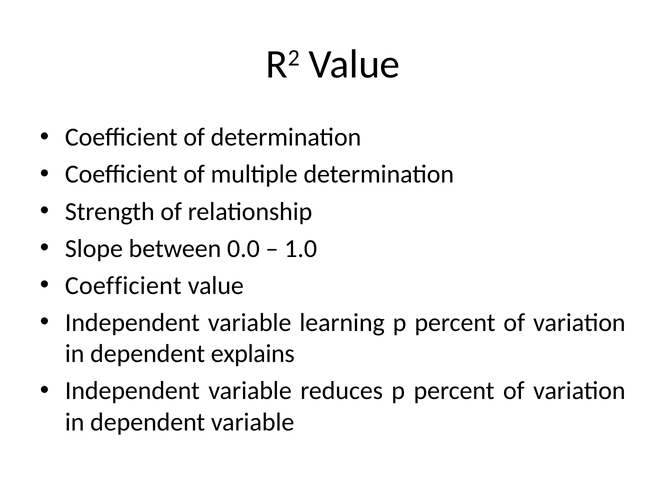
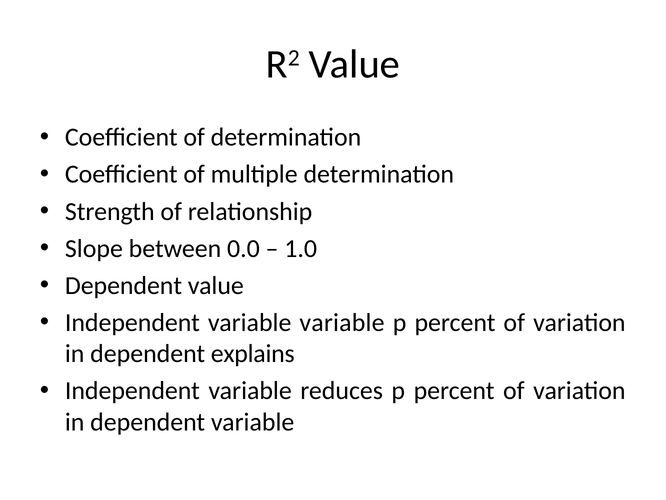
Coefficient: Coefficient -> Dependent (123, 285)
variable learning: learning -> variable (342, 322)
